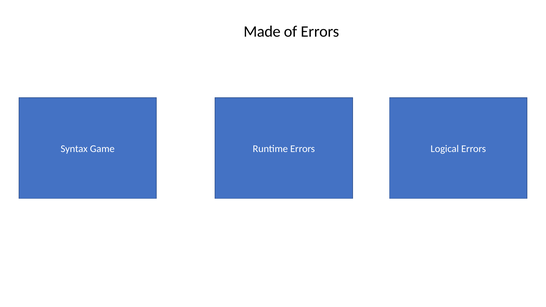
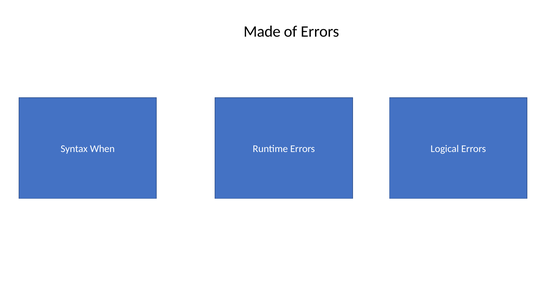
Game: Game -> When (102, 149)
